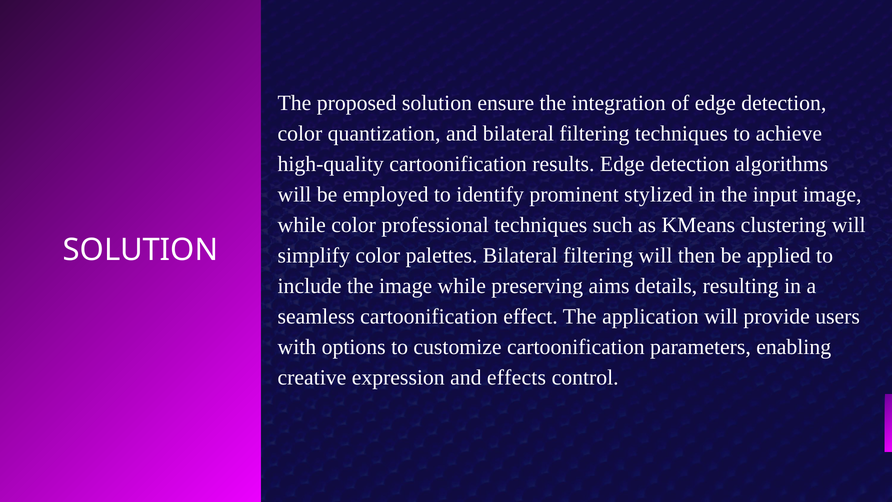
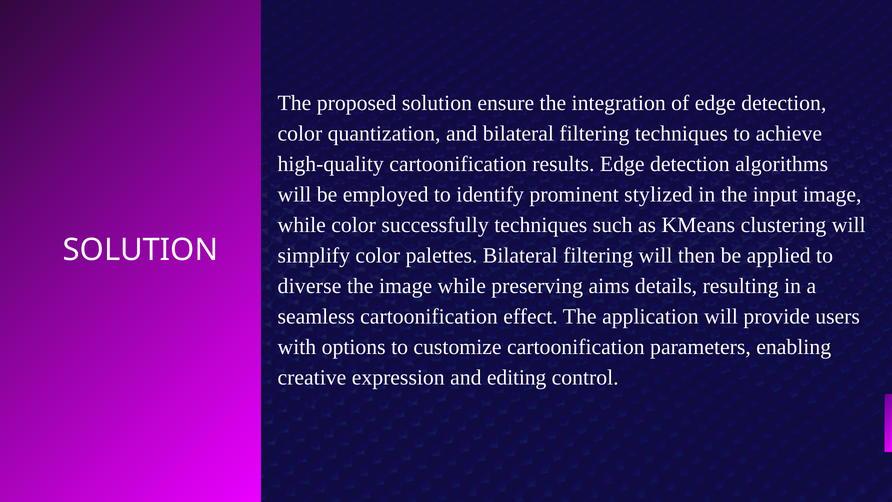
professional: professional -> successfully (435, 225)
include: include -> diverse (309, 286)
effects: effects -> editing (517, 377)
